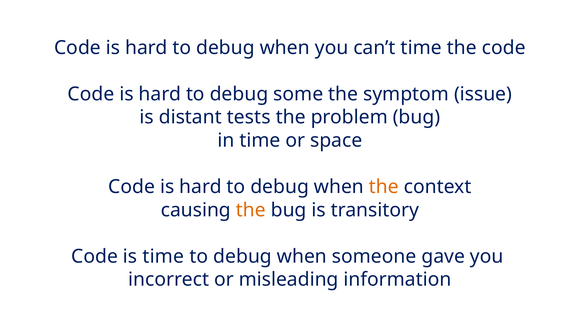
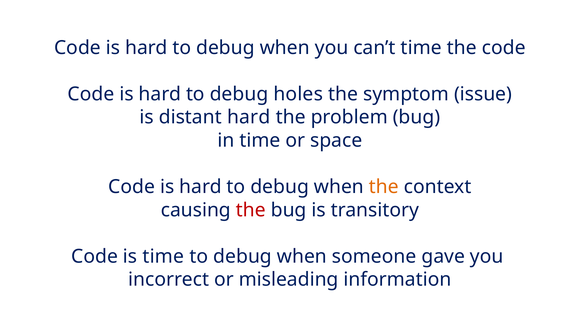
some: some -> holes (298, 94)
distant tests: tests -> hard (249, 117)
the colour: orange -> red (251, 210)
